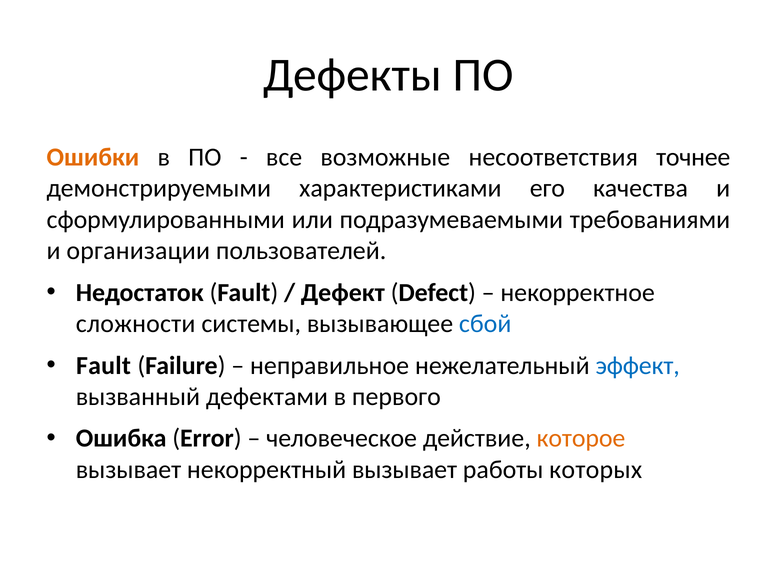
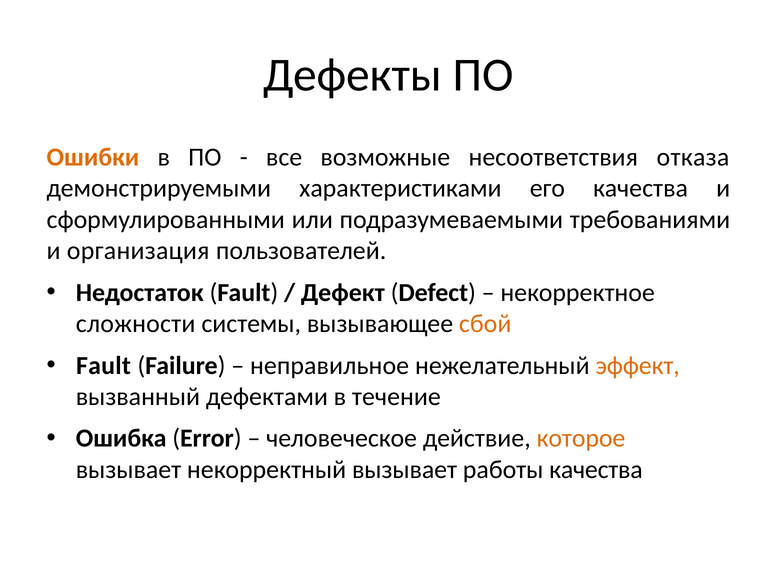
точнее: точнее -> отказа (693, 157)
организации: организации -> организация (138, 250)
сбой colour: blue -> orange (485, 323)
эффект colour: blue -> orange (638, 365)
первого: первого -> течение (396, 396)
работы которых: которых -> качества (596, 469)
